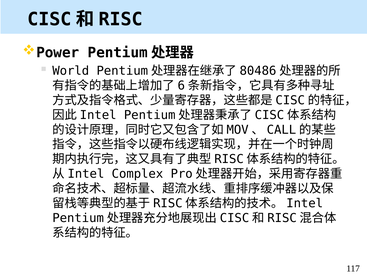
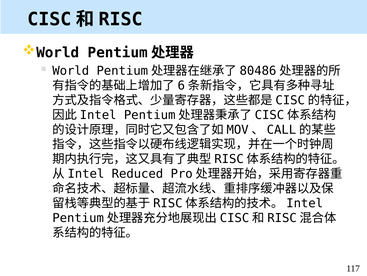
Power: Power -> World (58, 52)
Complex: Complex -> Reduced (137, 173)
